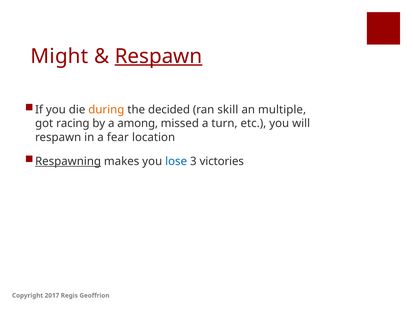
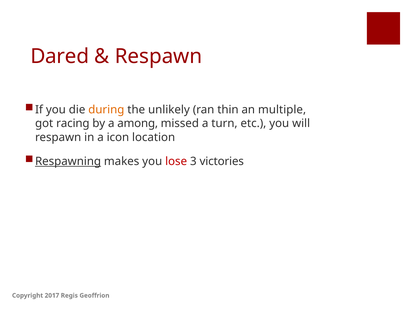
Might: Might -> Dared (60, 56)
Respawn underline: present -> none (158, 56)
decided: decided -> unlikely (169, 110)
skill: skill -> thin (228, 110)
fear: fear -> icon (118, 137)
lose colour: blue -> red (176, 161)
